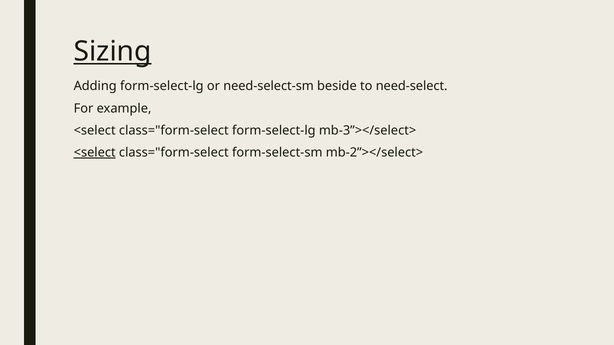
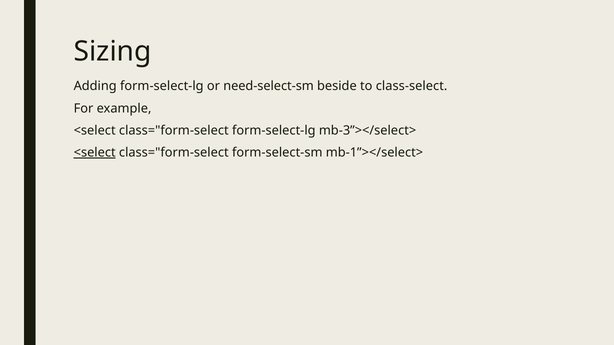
Sizing underline: present -> none (113, 52)
need-select: need-select -> class-select (412, 86)
mb-2”></select>: mb-2”></select> -> mb-1”></select> (374, 153)
